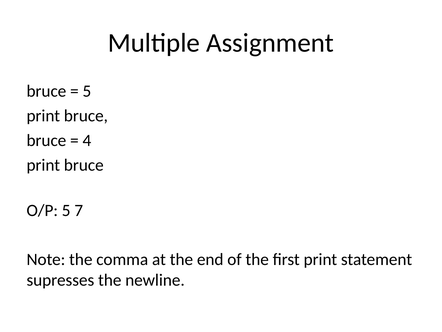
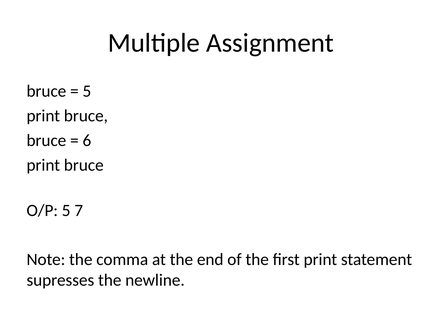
4: 4 -> 6 (87, 140)
